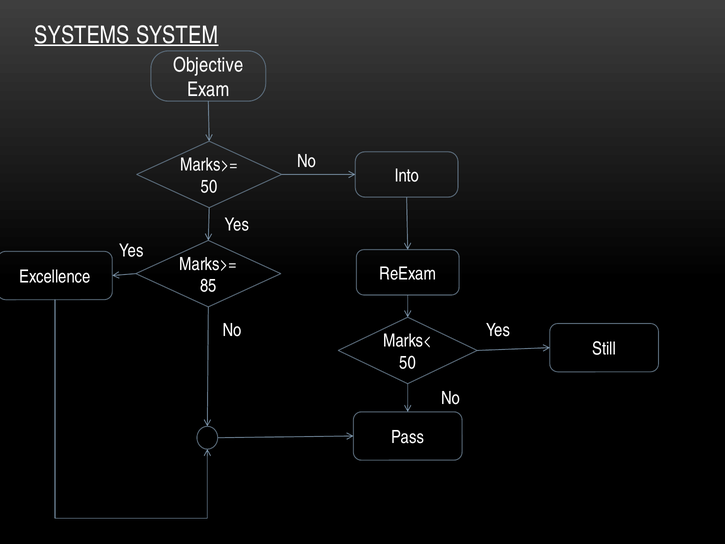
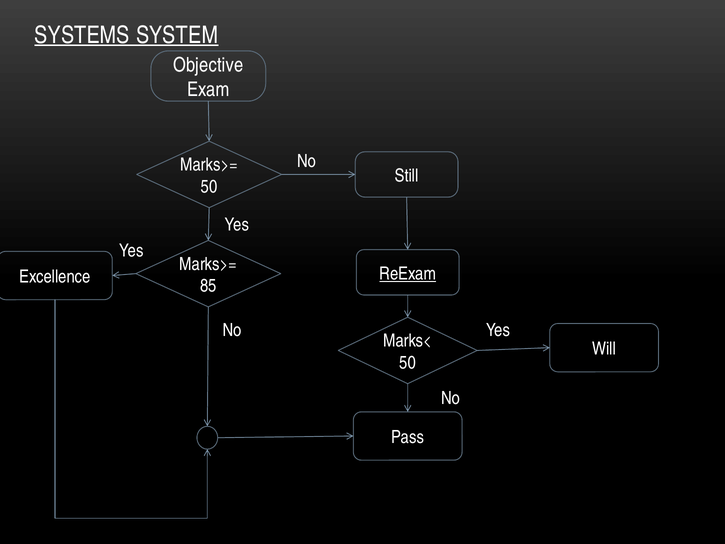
Into: Into -> Still (407, 176)
ReExam underline: none -> present (408, 273)
Still: Still -> Will (604, 349)
